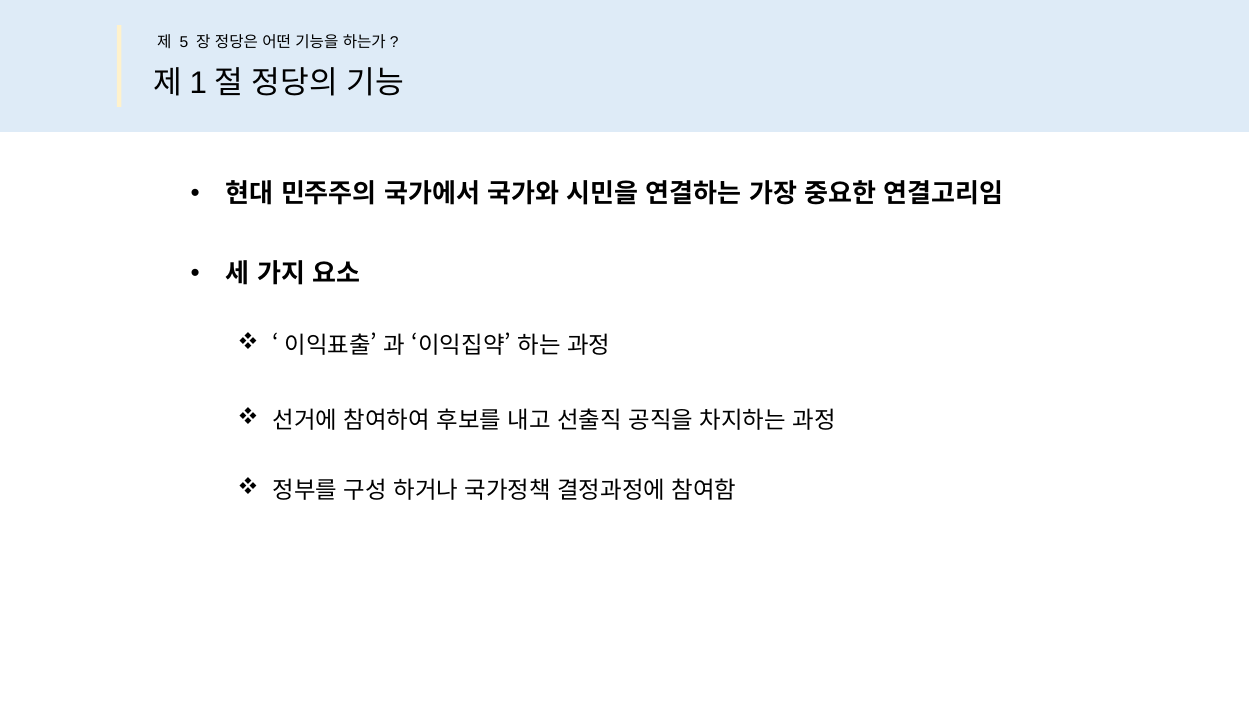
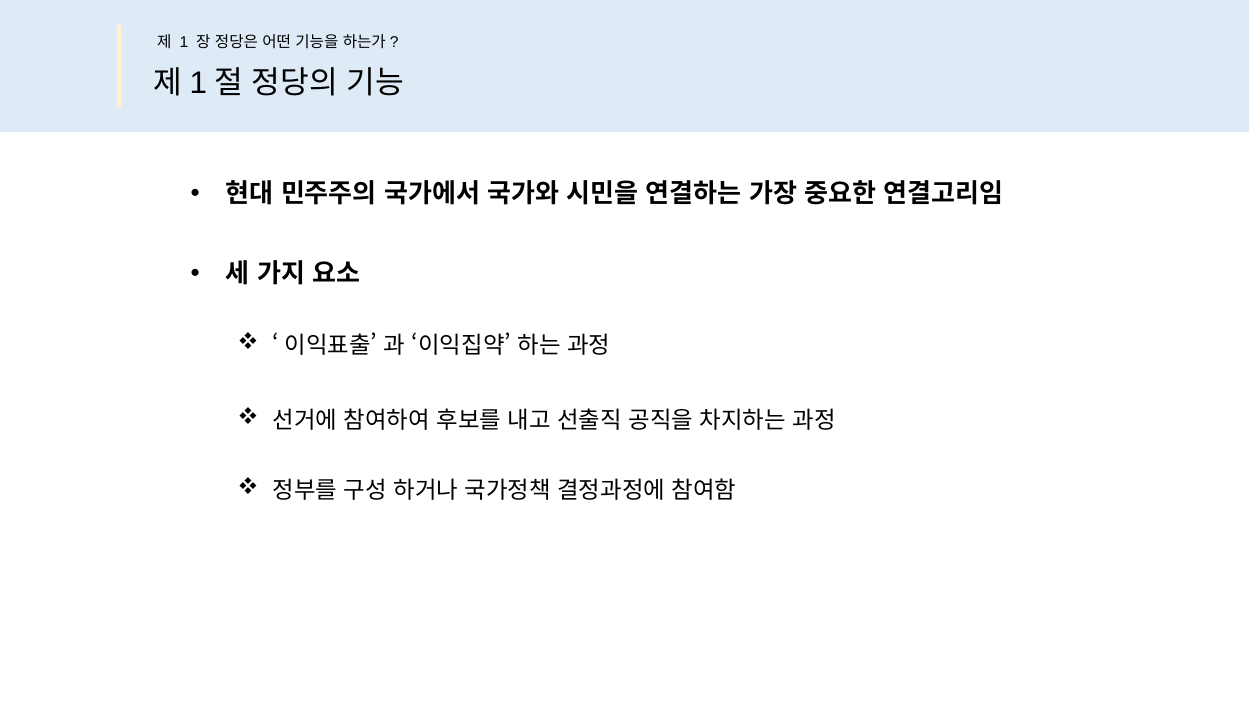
5: 5 -> 1 (184, 42)
